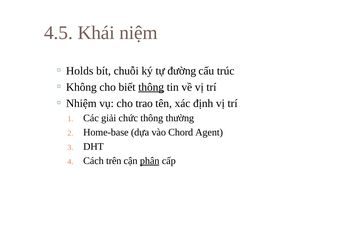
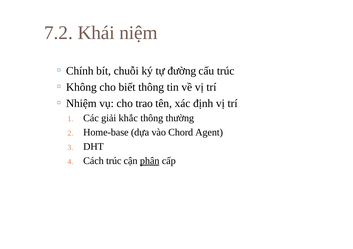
4.5: 4.5 -> 7.2 (59, 33)
Holds: Holds -> Chính (80, 71)
thông underline: present -> none (151, 87)
chức: chức -> khắc (128, 118)
Cách trên: trên -> trúc (114, 161)
